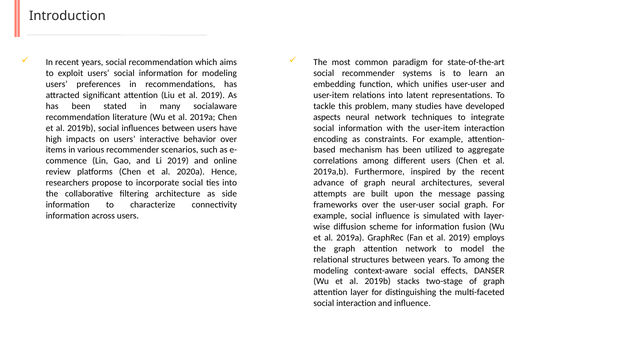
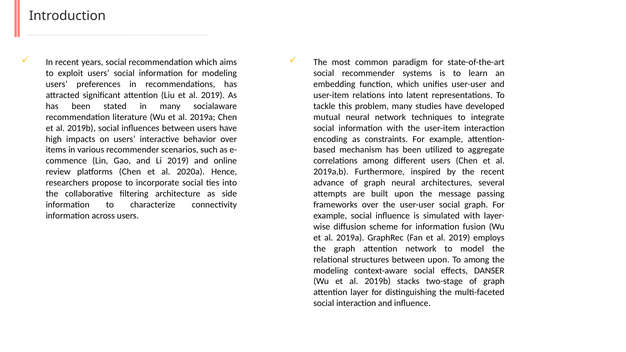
aspects: aspects -> mutual (327, 117)
between years: years -> upon (439, 260)
